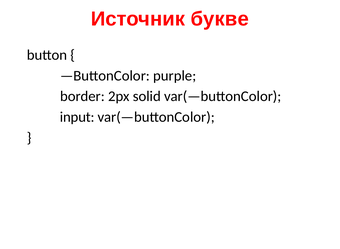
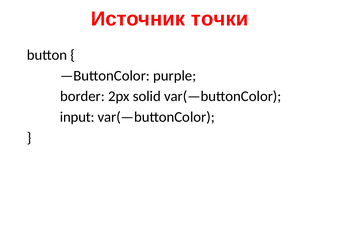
букве: букве -> точки (220, 19)
